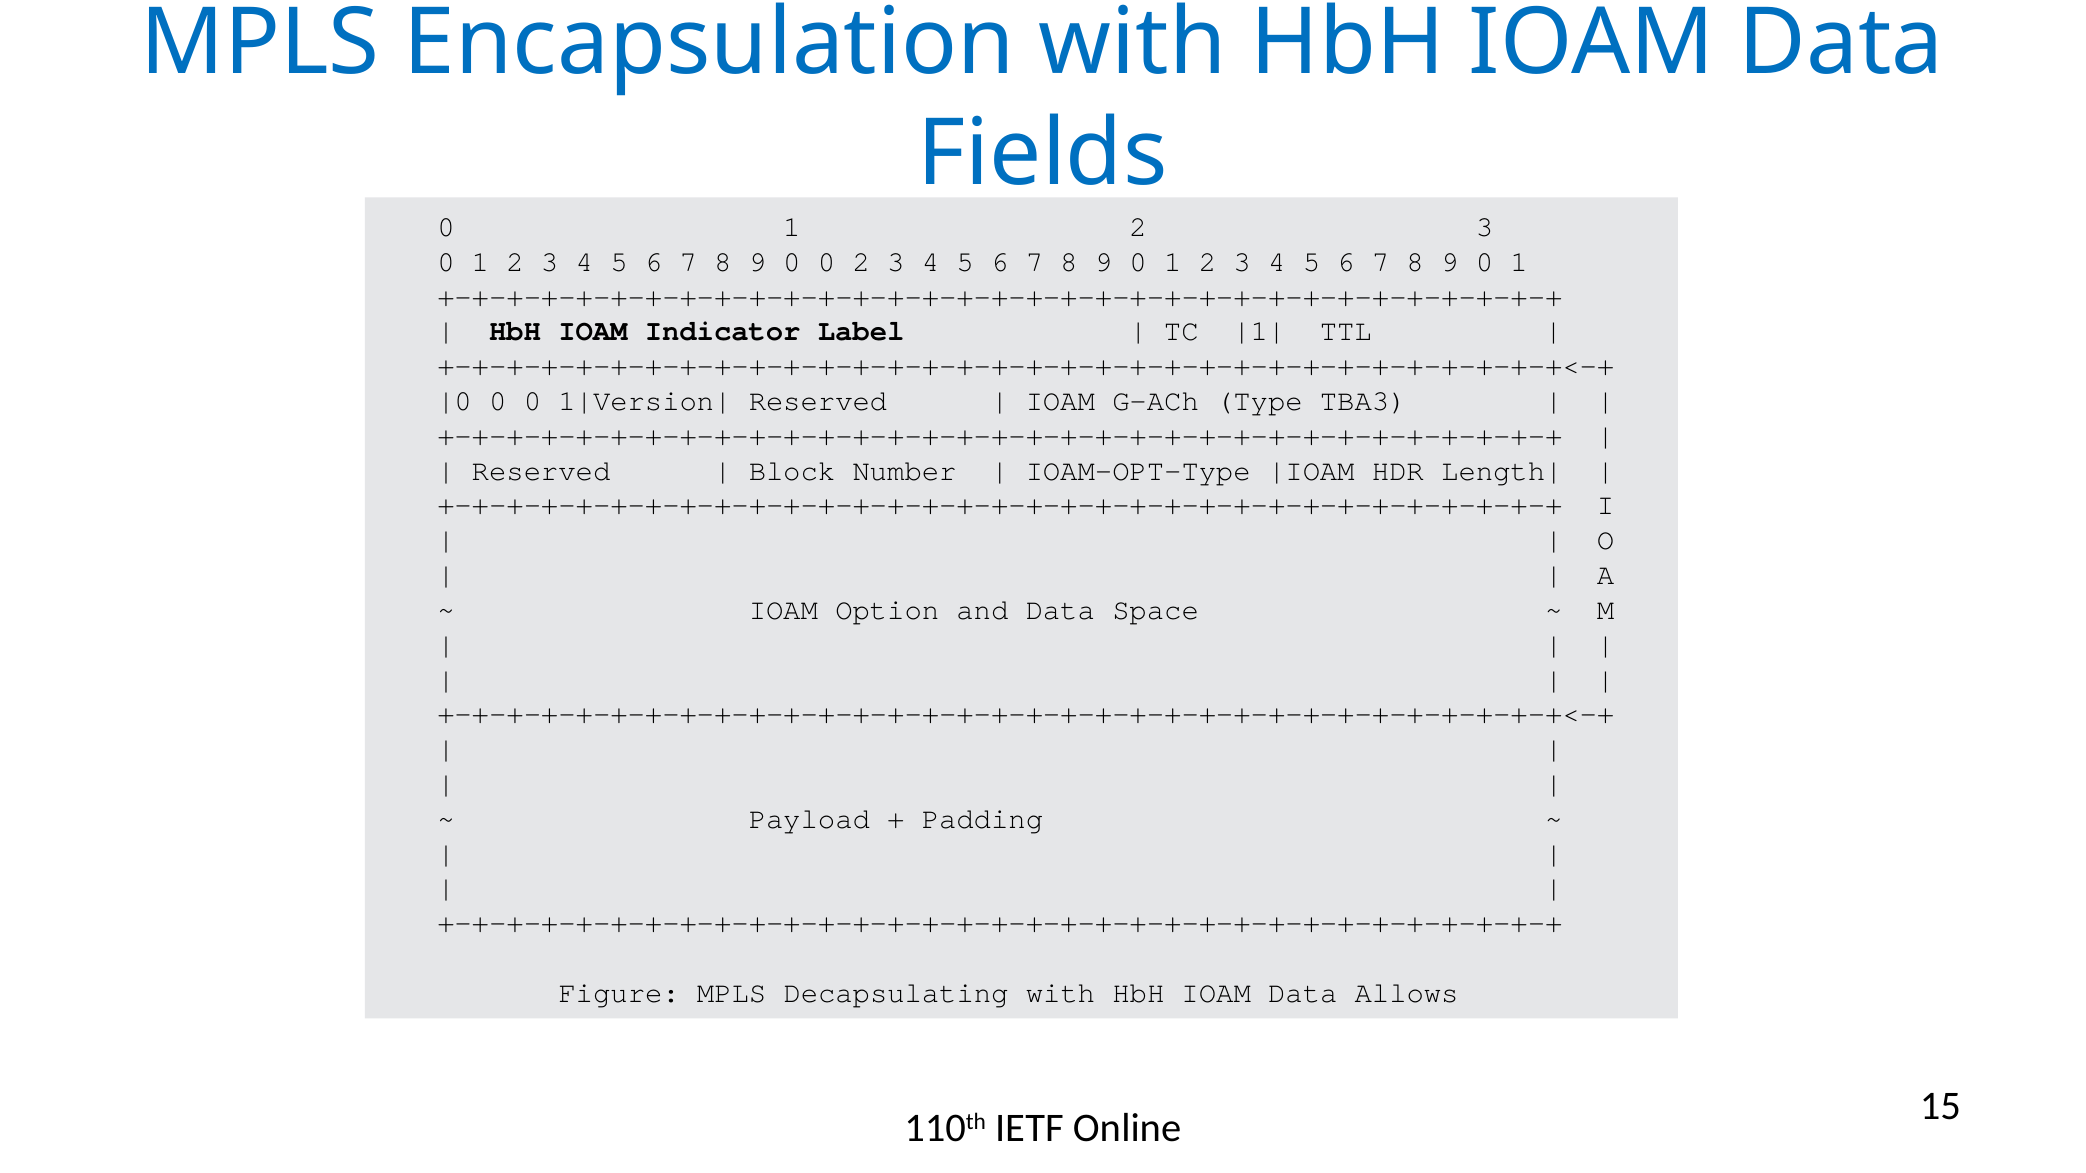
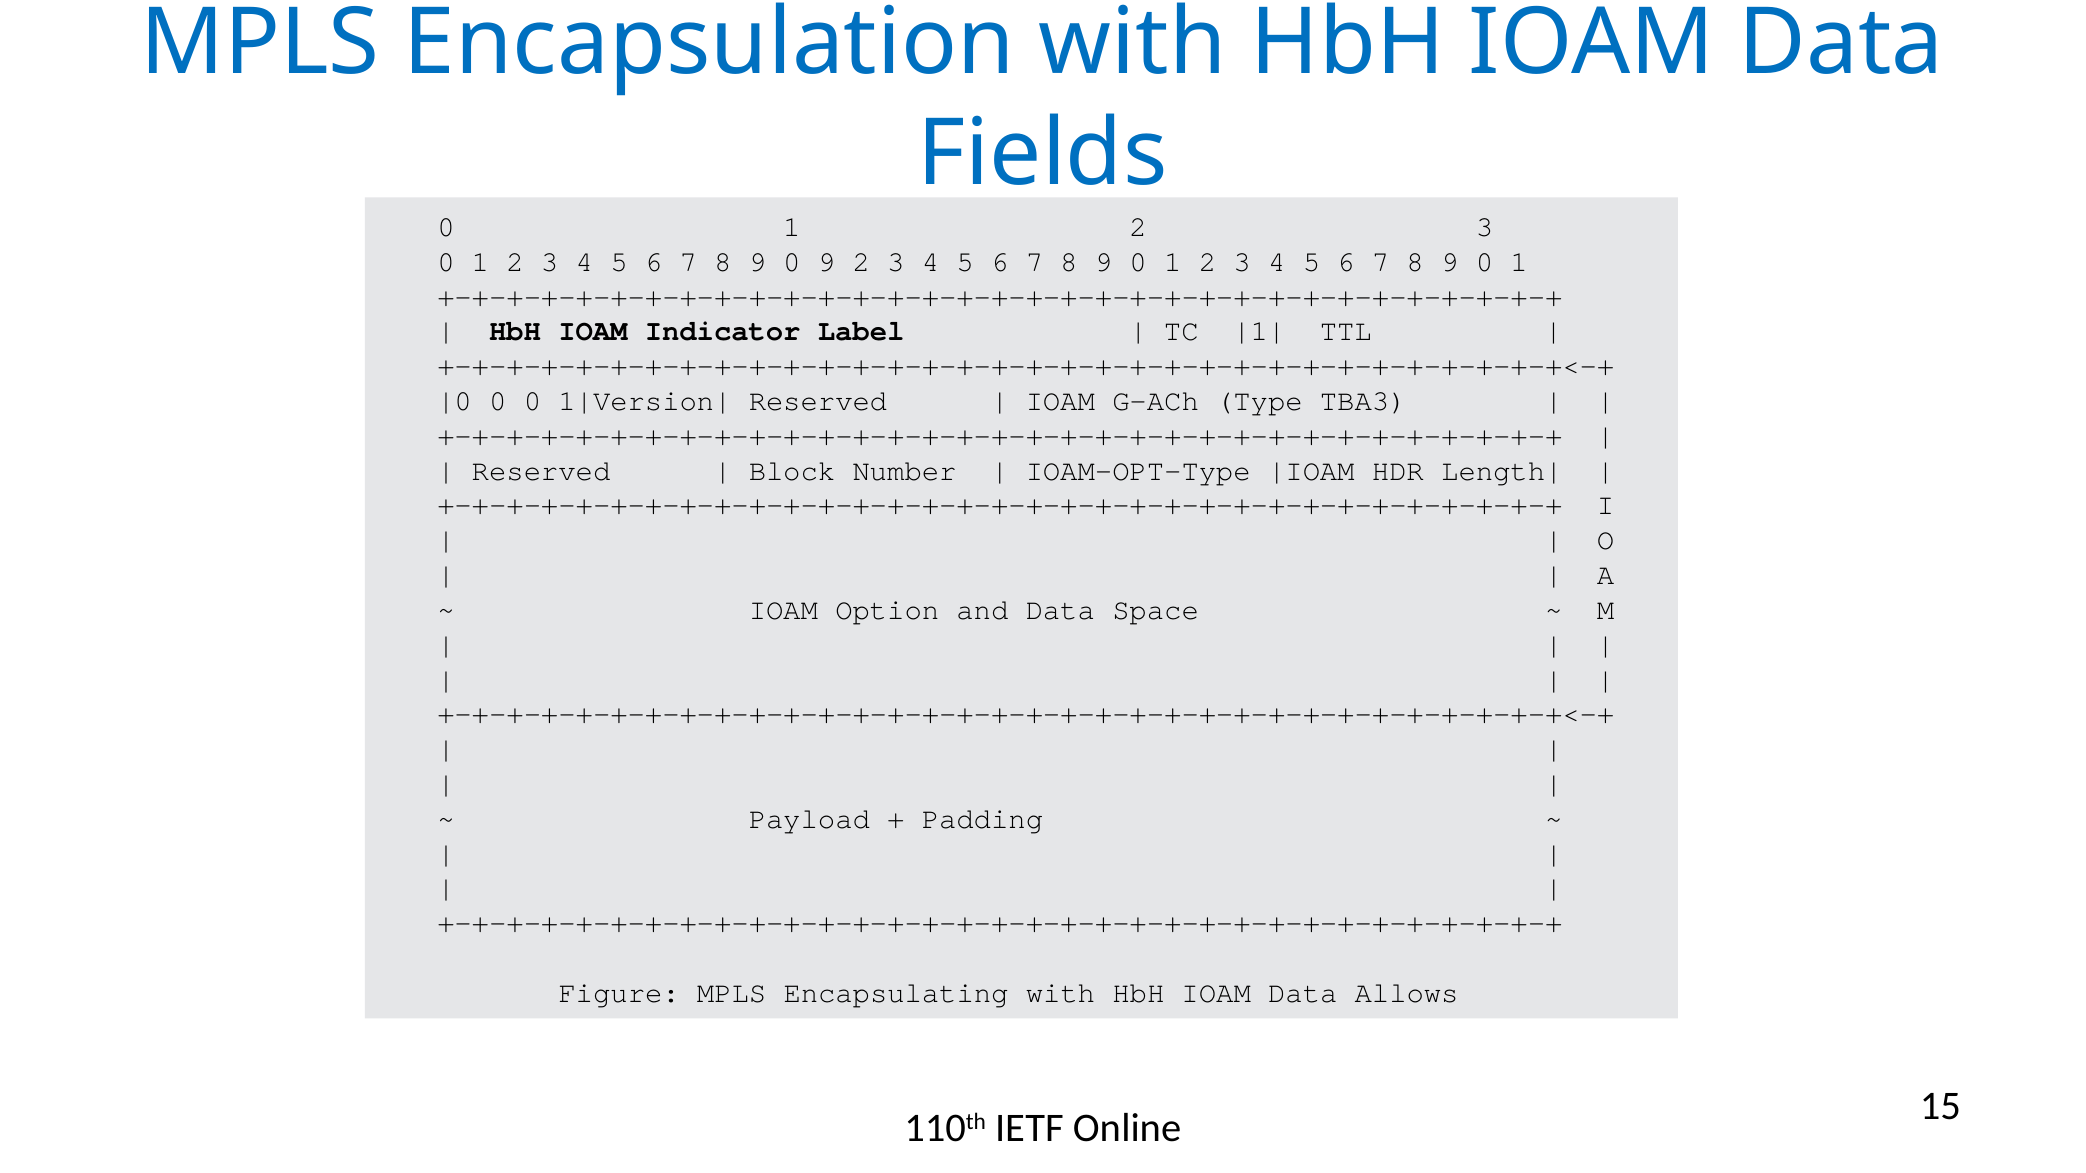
9 0 0: 0 -> 9 (827, 262)
Decapsulating: Decapsulating -> Encapsulating (896, 993)
